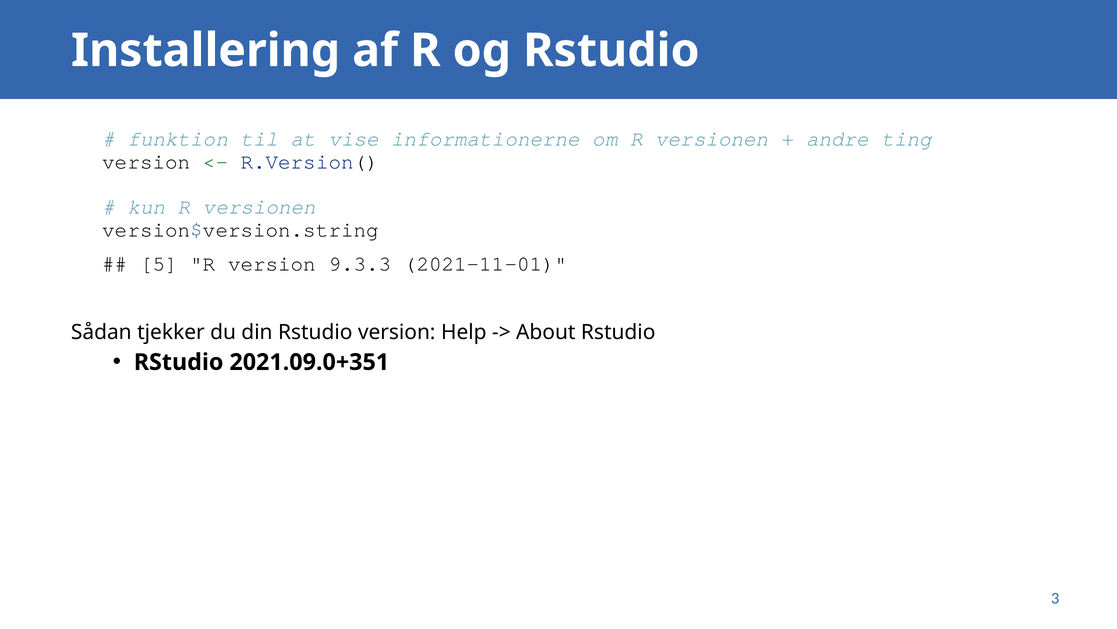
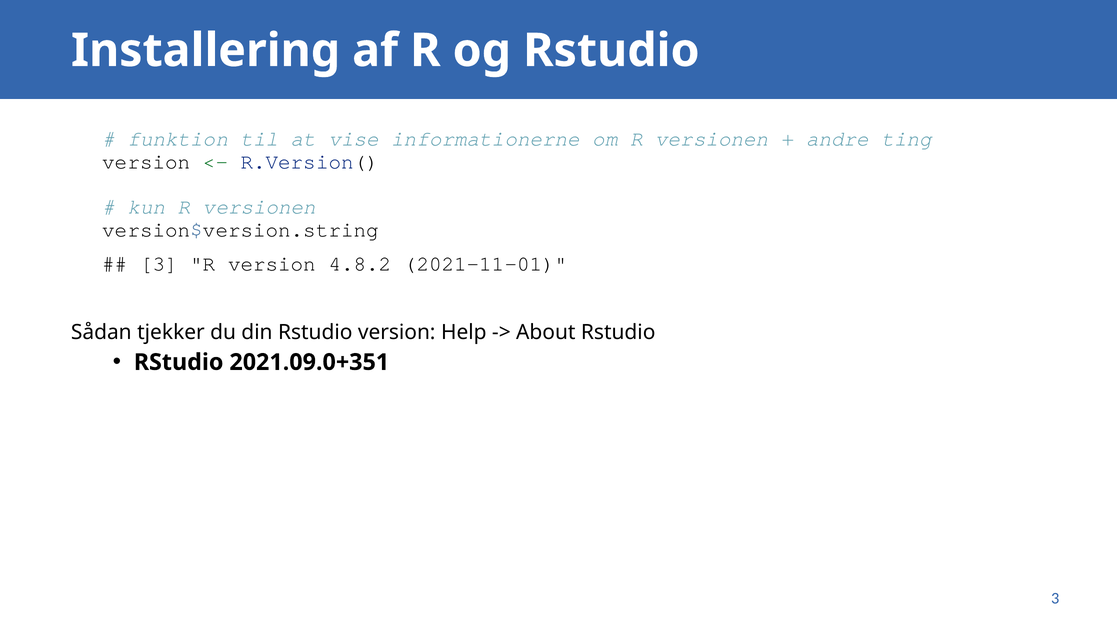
5: 5 -> 3 (159, 264)
9.3.3: 9.3.3 -> 4.8.2 (360, 264)
